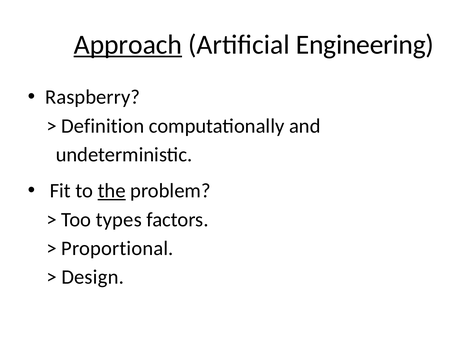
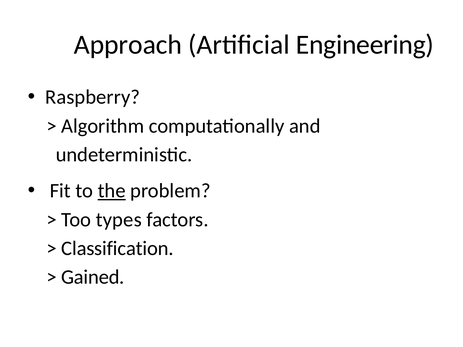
Approach underline: present -> none (128, 45)
Definition: Definition -> Algorithm (103, 126)
Proportional: Proportional -> Classification (117, 249)
Design: Design -> Gained (93, 277)
